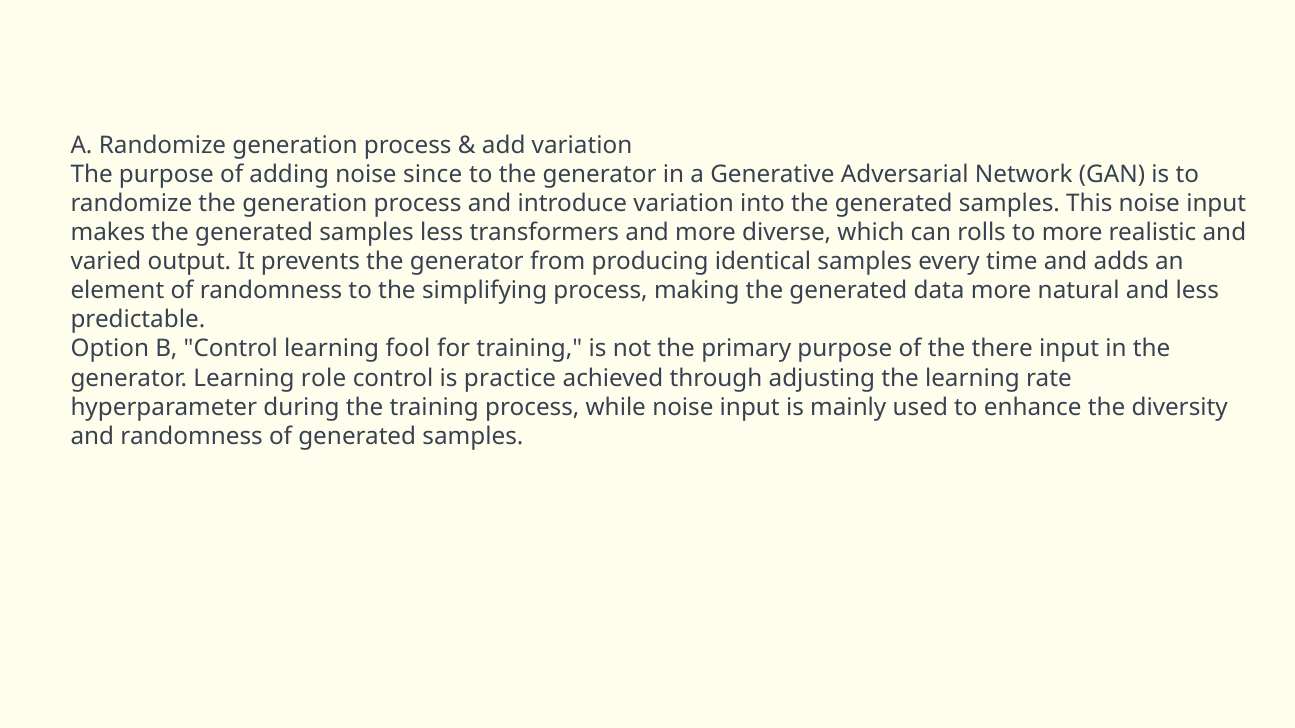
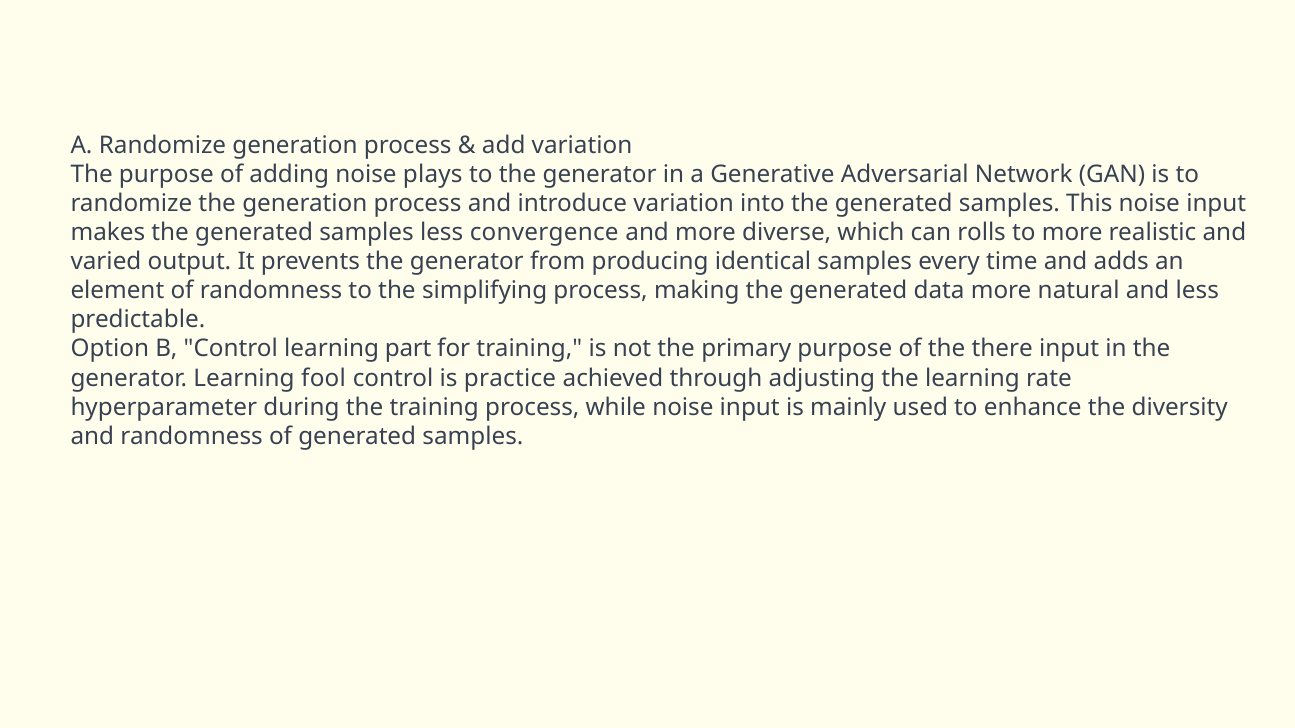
since: since -> plays (433, 174)
transformers: transformers -> convergence (544, 233)
fool: fool -> part (408, 349)
role: role -> fool (324, 378)
